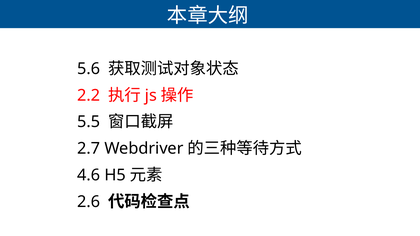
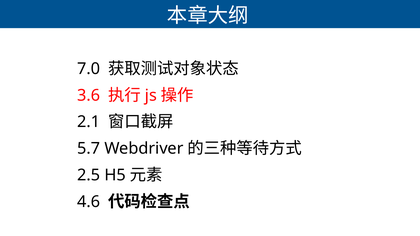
5.6: 5.6 -> 7.0 (89, 69)
2.2: 2.2 -> 3.6 (89, 95)
5.5: 5.5 -> 2.1 (89, 122)
2.7: 2.7 -> 5.7 (89, 149)
4.6: 4.6 -> 2.5 (89, 175)
2.6: 2.6 -> 4.6 (89, 202)
